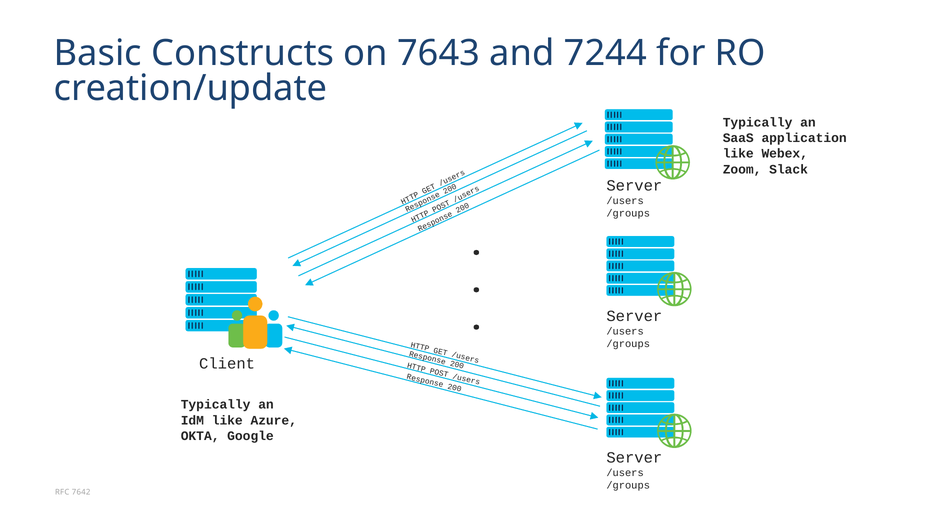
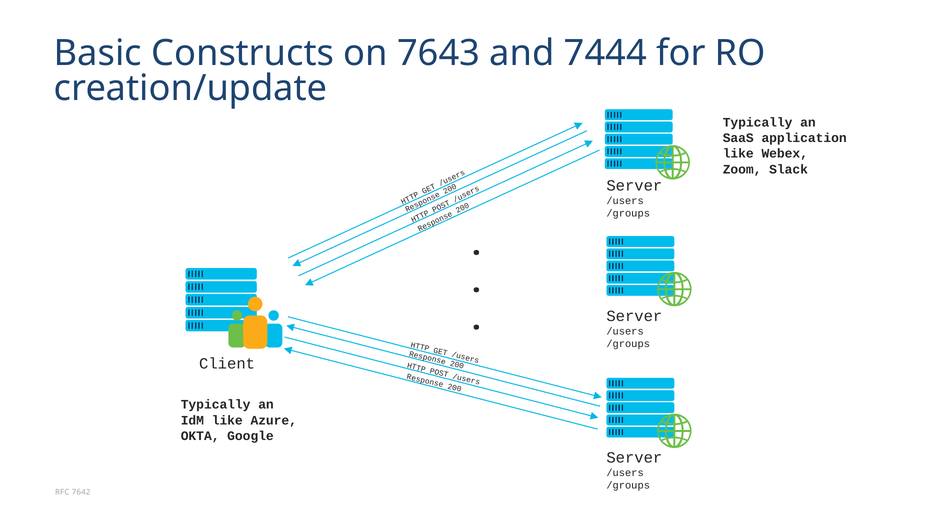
7244: 7244 -> 7444 (605, 53)
